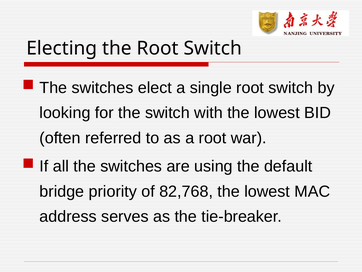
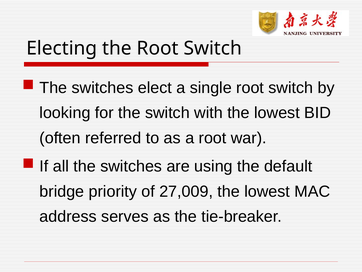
82,768: 82,768 -> 27,009 (186, 191)
